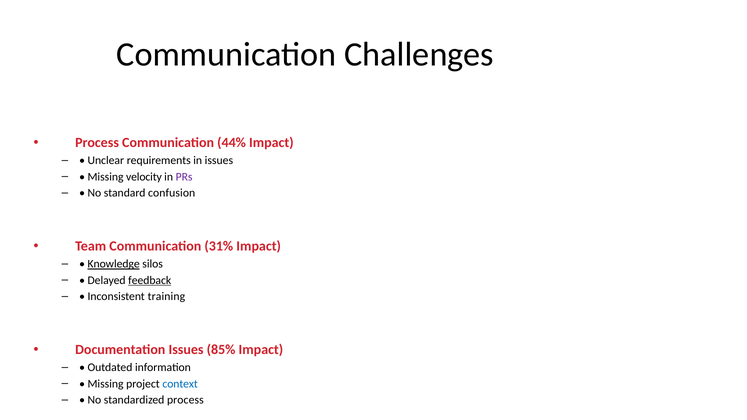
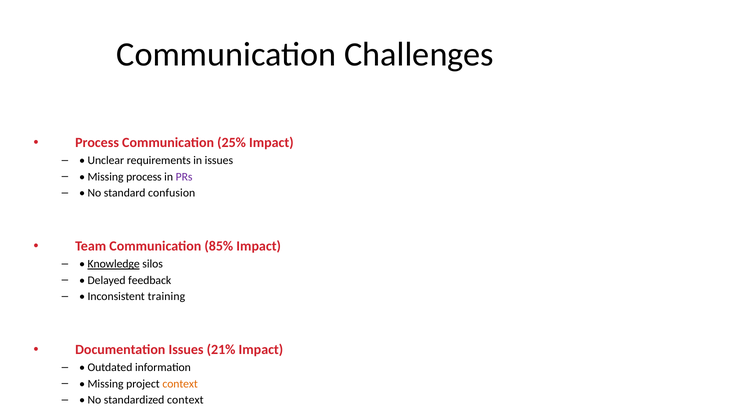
44%: 44% -> 25% (232, 143)
velocity: velocity -> process (144, 177)
31%: 31% -> 85% (219, 246)
feedback underline: present -> none (150, 280)
85%: 85% -> 21% (221, 350)
context colour: blue -> orange (180, 384)
standardized process: process -> context (185, 400)
